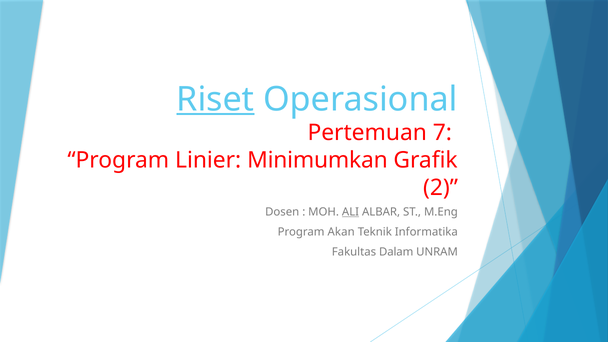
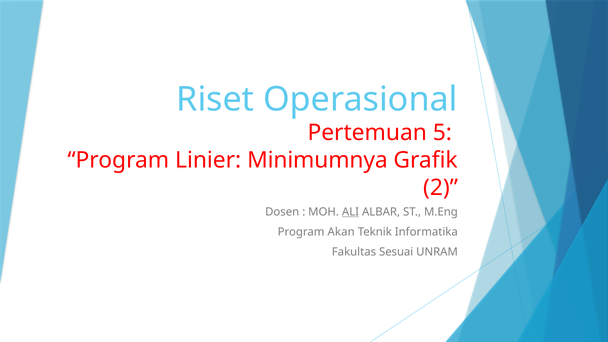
Riset underline: present -> none (215, 99)
7: 7 -> 5 (442, 133)
Minimumkan: Minimumkan -> Minimumnya (317, 160)
Dalam: Dalam -> Sesuai (396, 252)
